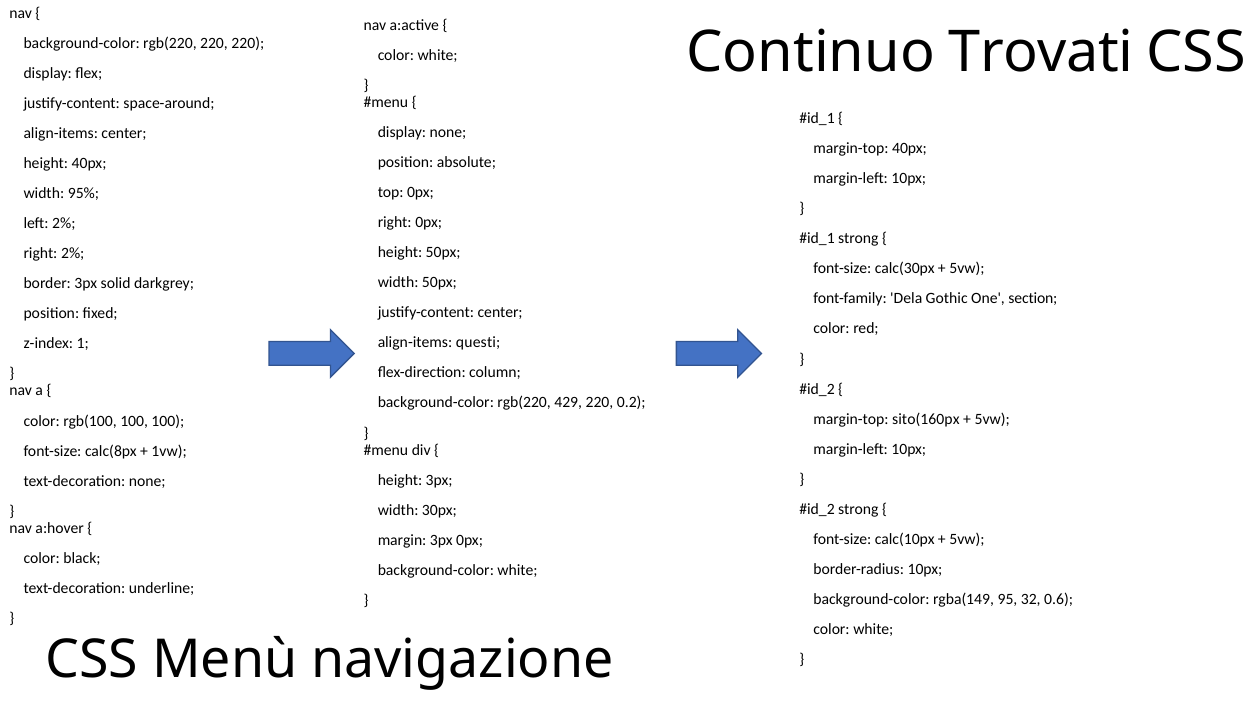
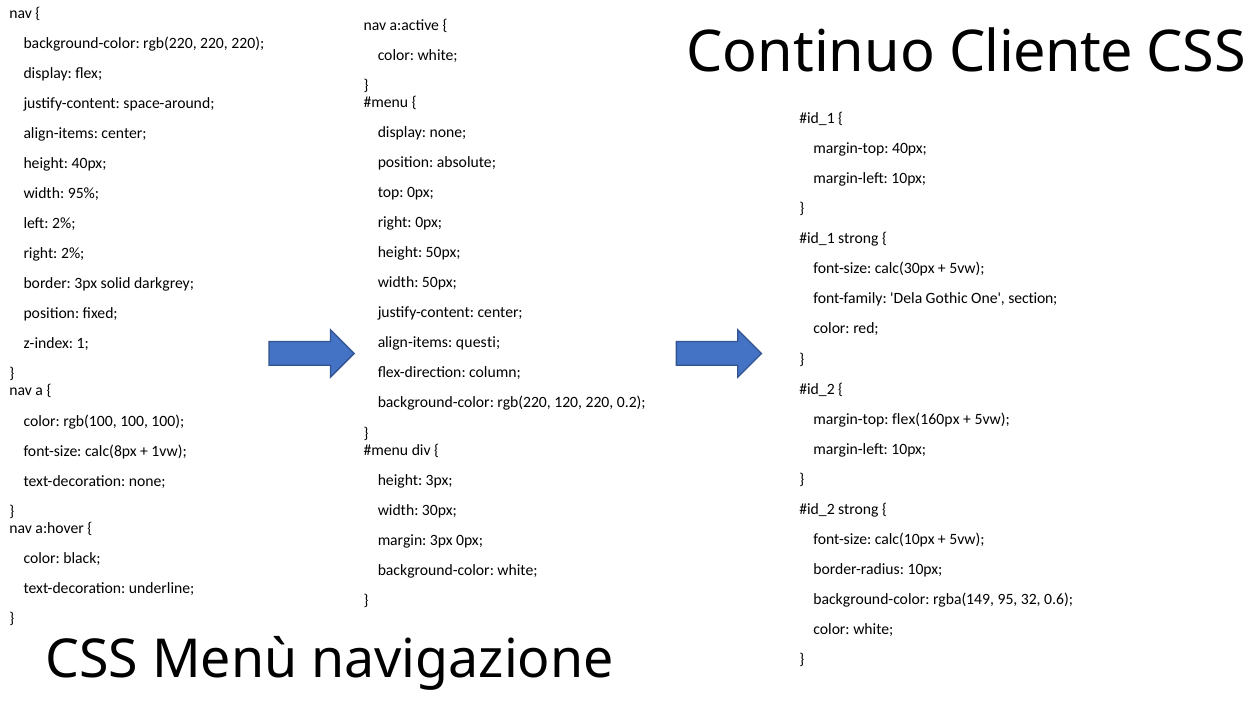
Trovati: Trovati -> Cliente (1041, 52)
429: 429 -> 120 (568, 403)
sito(160px: sito(160px -> flex(160px (926, 419)
